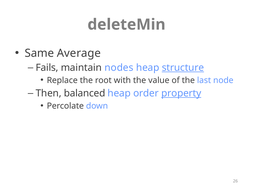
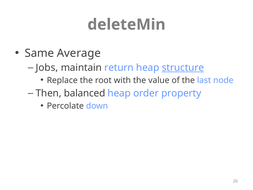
Fails: Fails -> Jobs (47, 68)
nodes: nodes -> return (119, 68)
property underline: present -> none (181, 93)
